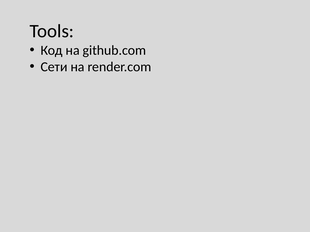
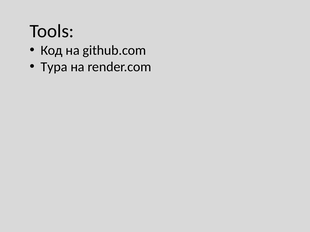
Сети: Сети -> Тура (54, 67)
